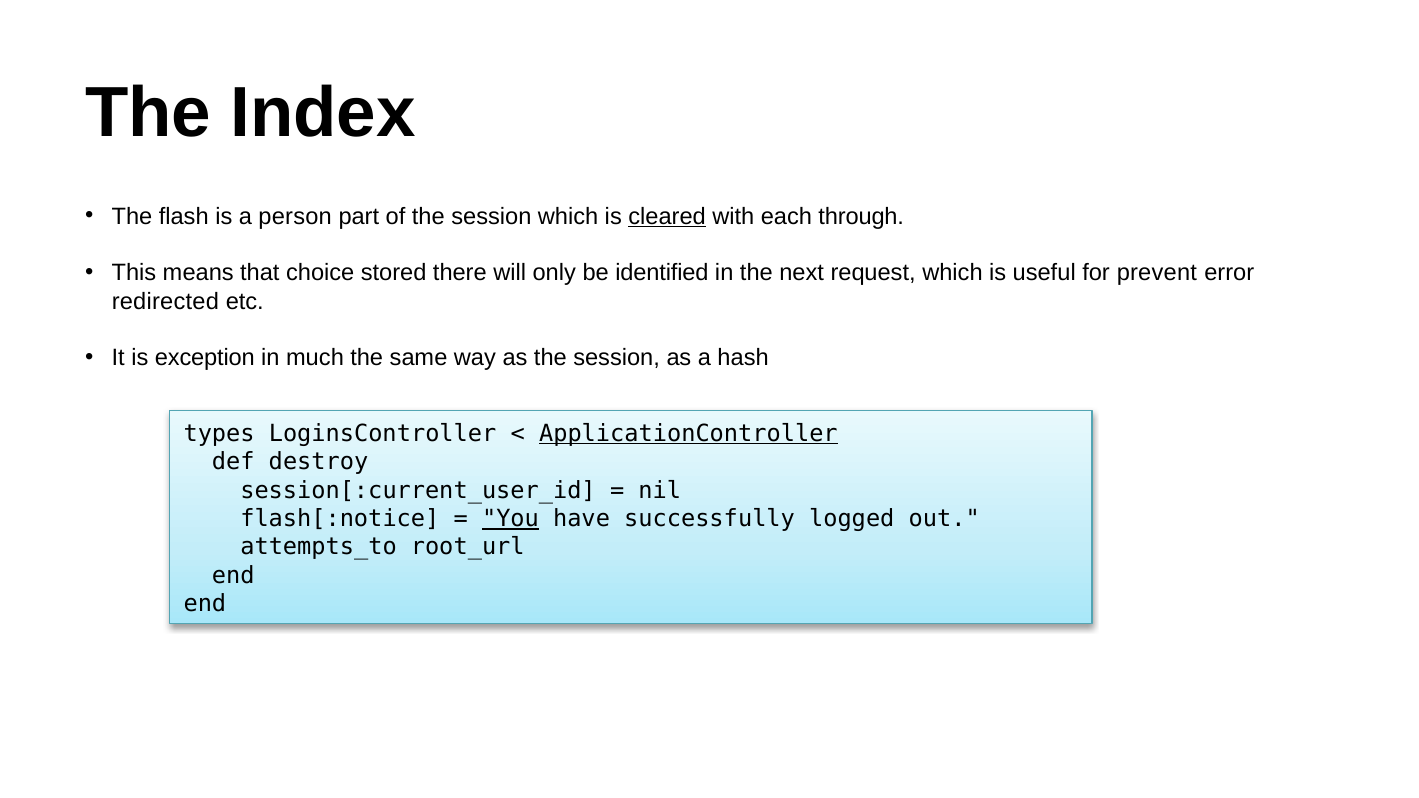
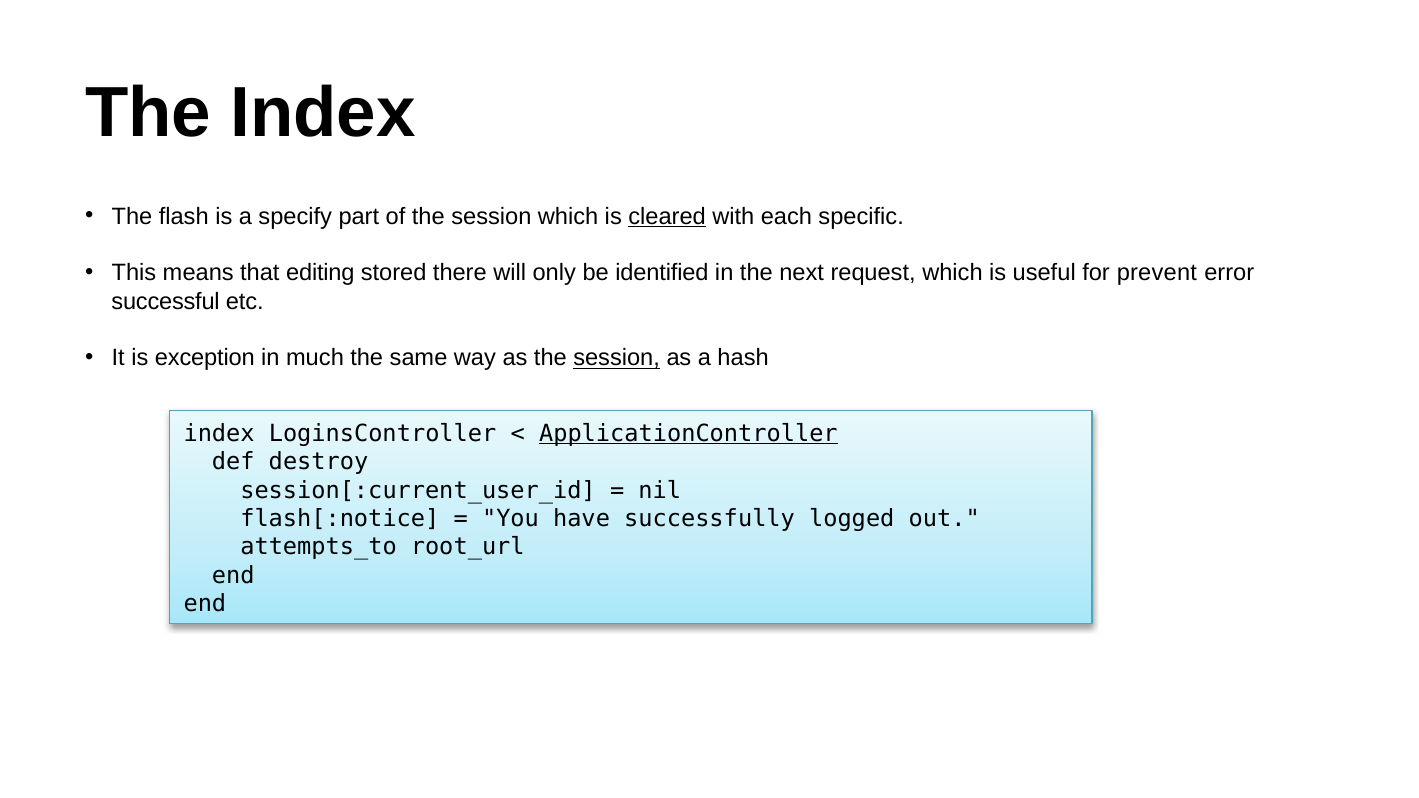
person: person -> specify (295, 216)
through: through -> specific (861, 216)
choice: choice -> editing (320, 273)
redirected: redirected -> successful (166, 301)
session underline: none -> present (617, 358)
types: types -> index (219, 434)
You underline: present -> none (510, 519)
